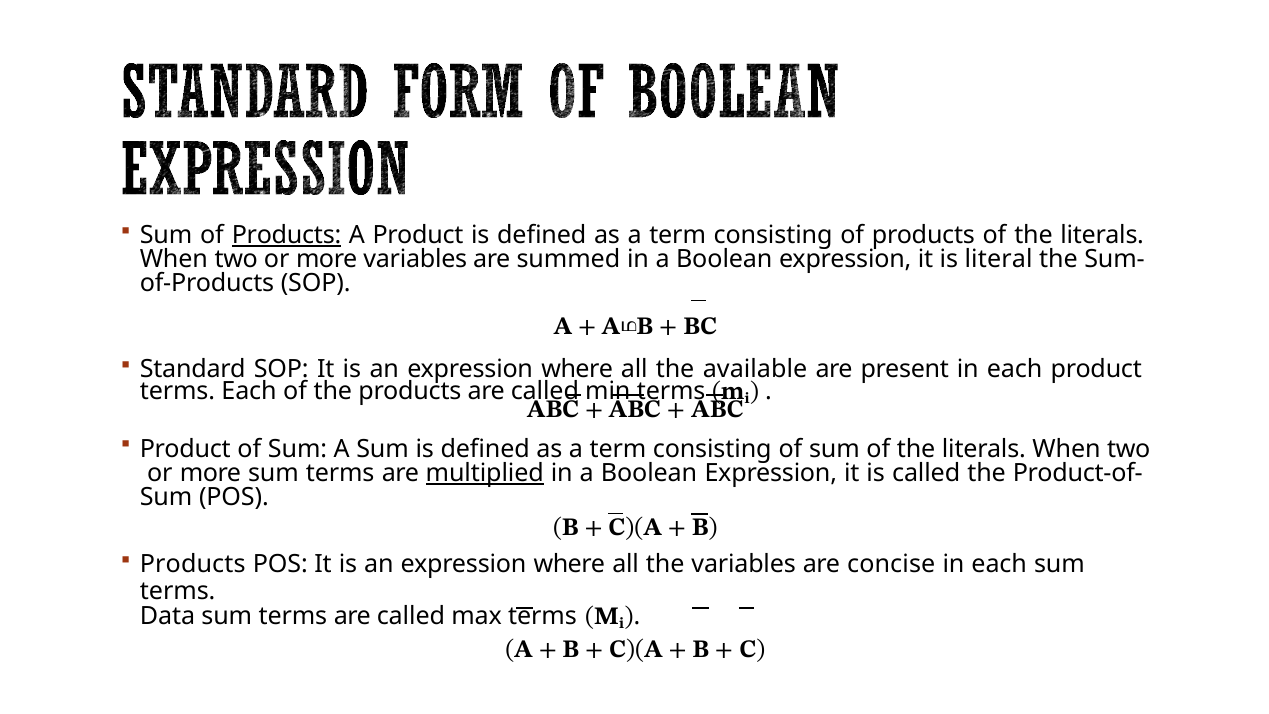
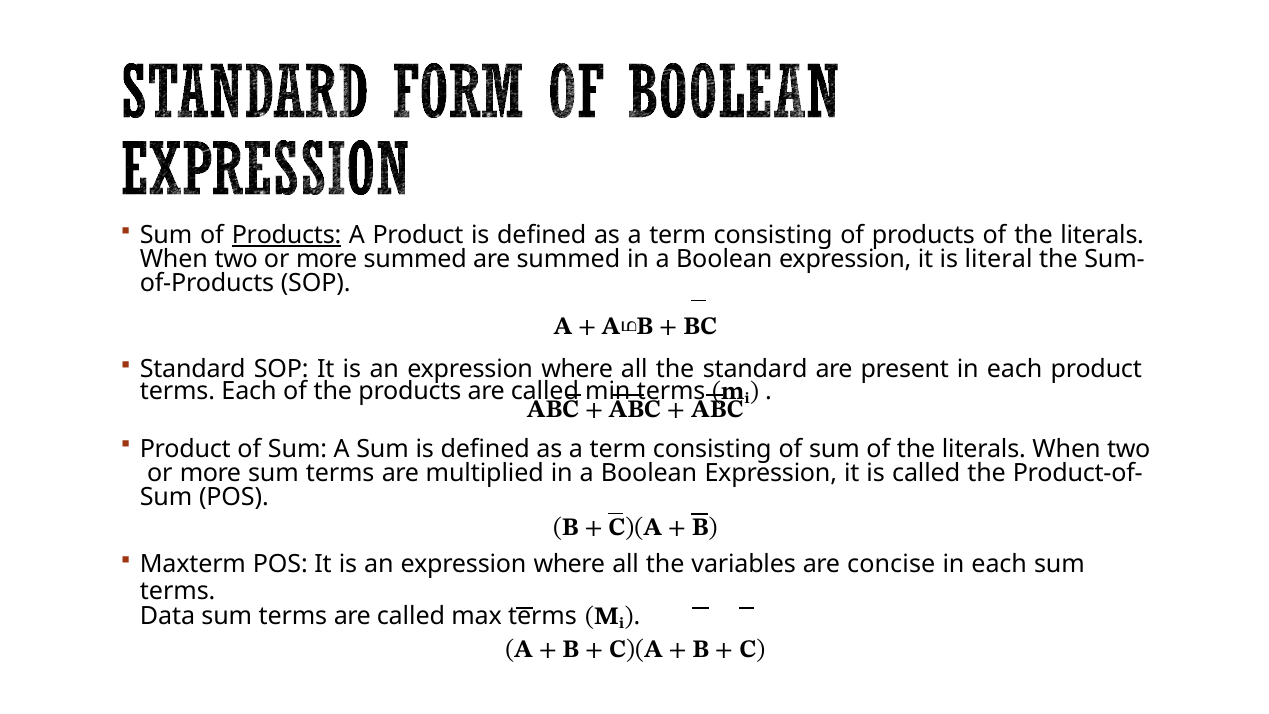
more variables: variables -> summed (415, 259)
available: available -> standard (755, 369)
multiplied underline: present -> none (485, 473)
Products: Products -> Maxterm (193, 564)
